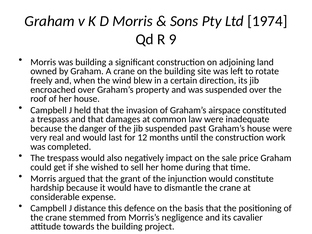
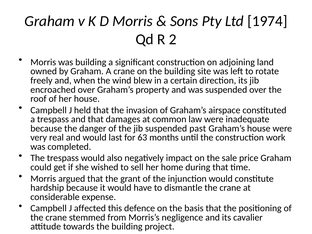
9: 9 -> 2 (173, 39)
12: 12 -> 63 (142, 138)
distance: distance -> affected (90, 208)
